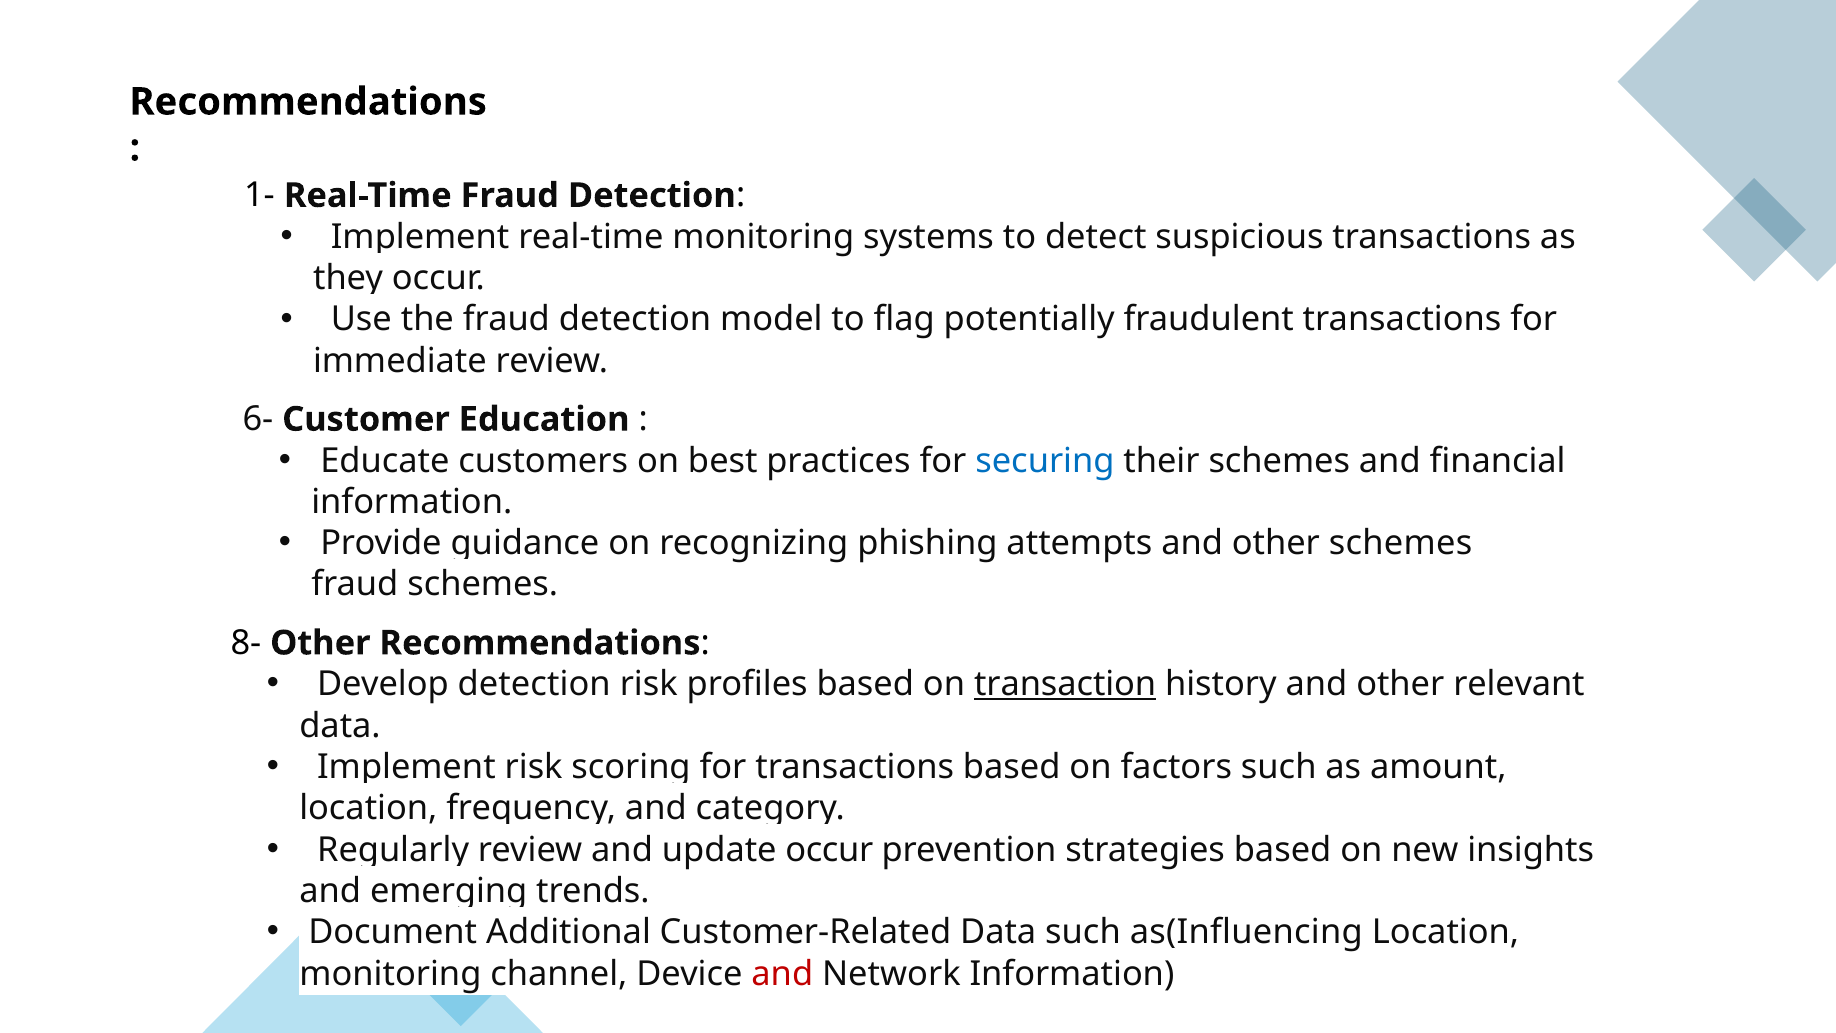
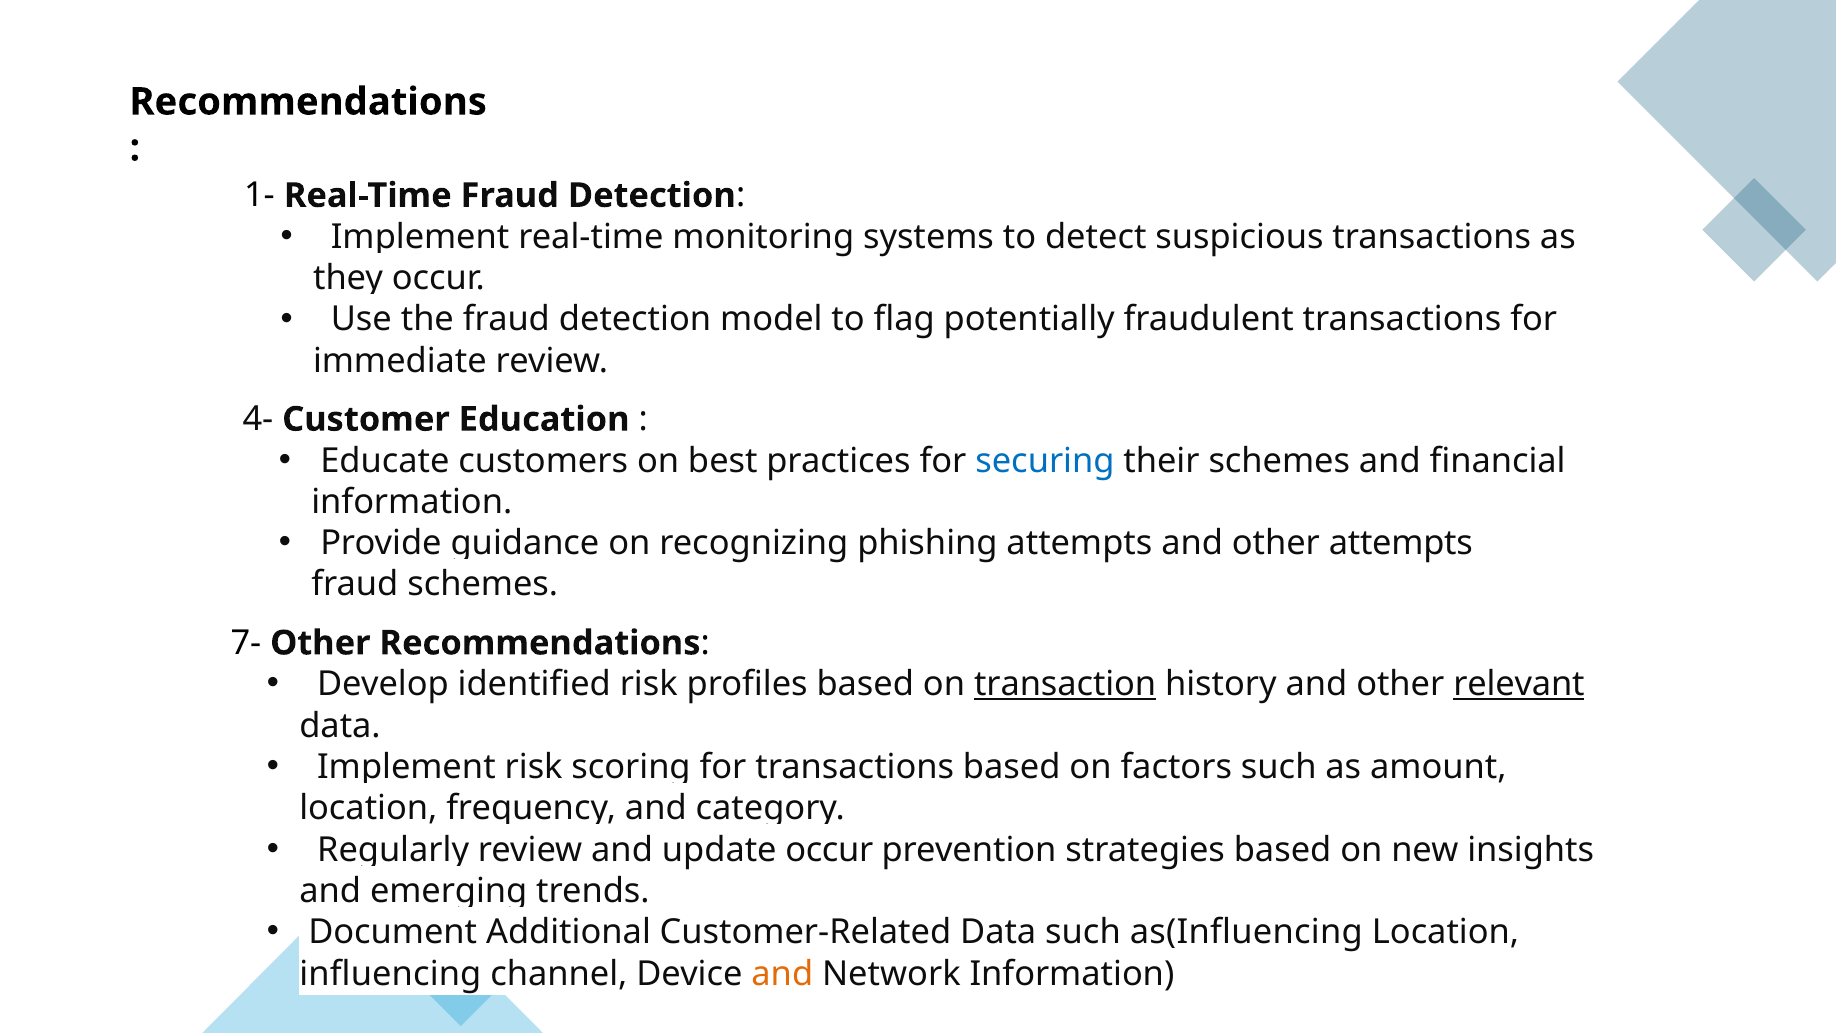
6-: 6- -> 4- (258, 419)
other schemes: schemes -> attempts (1401, 543)
8-: 8- -> 7- (246, 643)
detection: detection -> identified (534, 684)
relevant underline: none -> present (1519, 684)
monitoring: monitoring -> influencing (390, 973)
and colour: red -> orange (782, 973)
